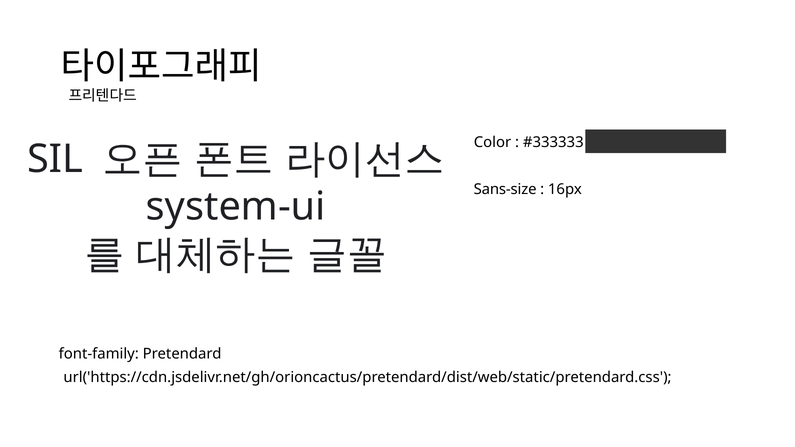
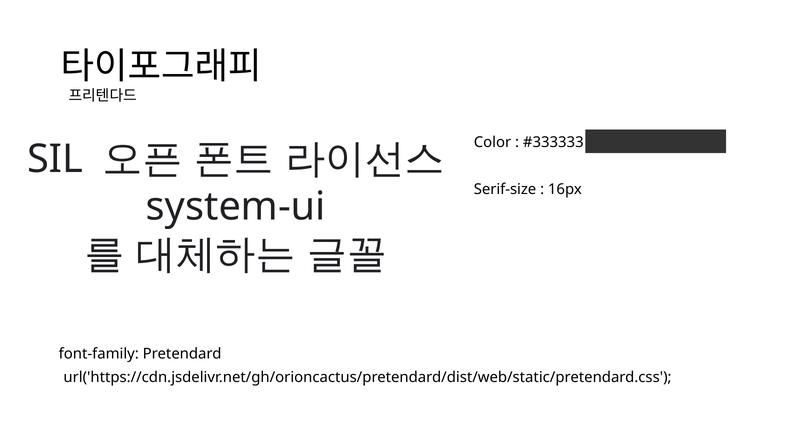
Sans-size: Sans-size -> Serif-size (505, 190)
